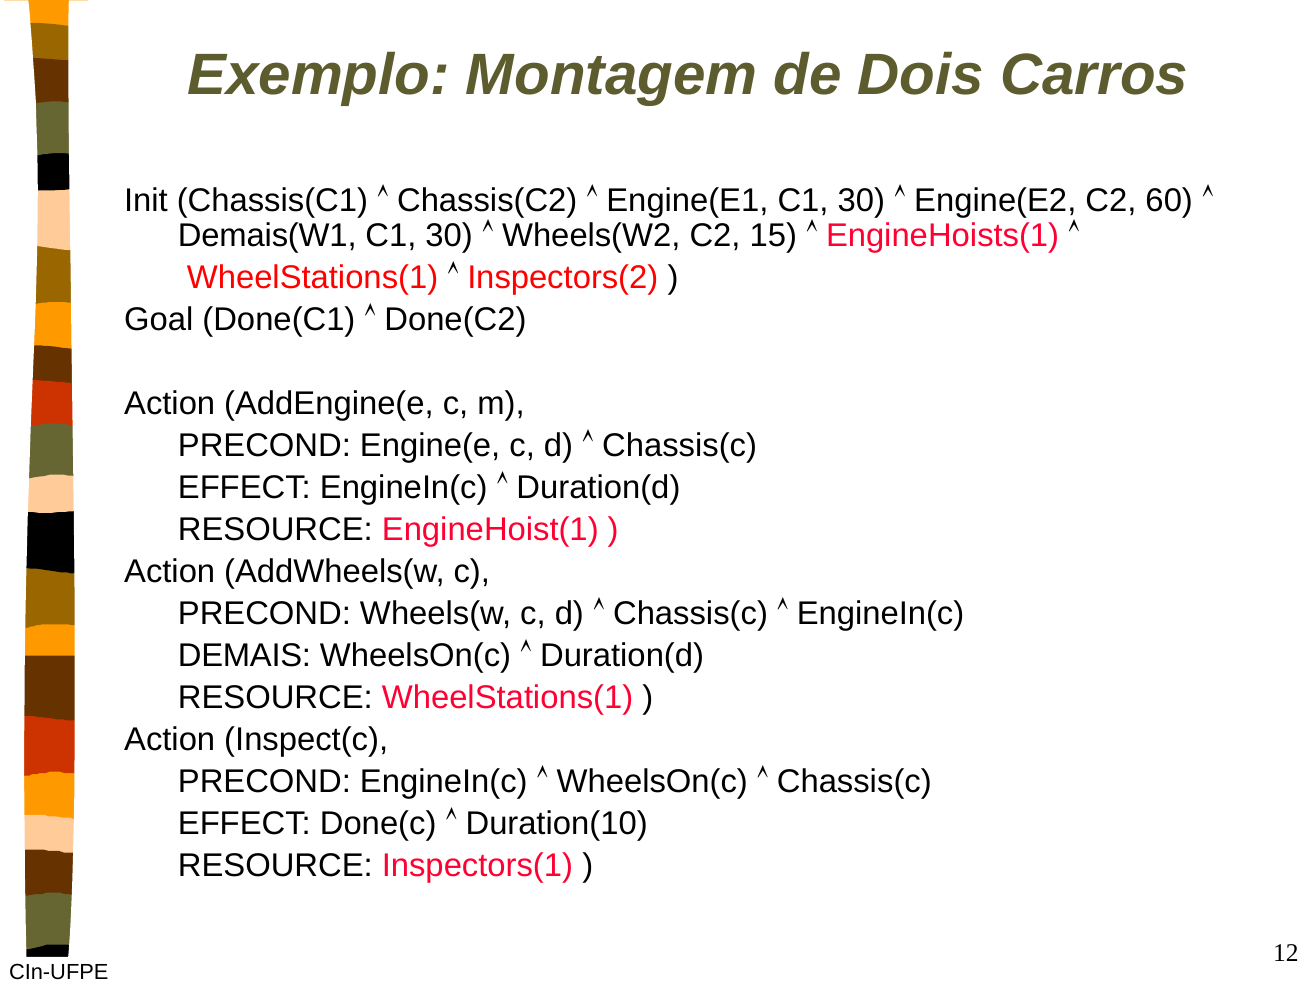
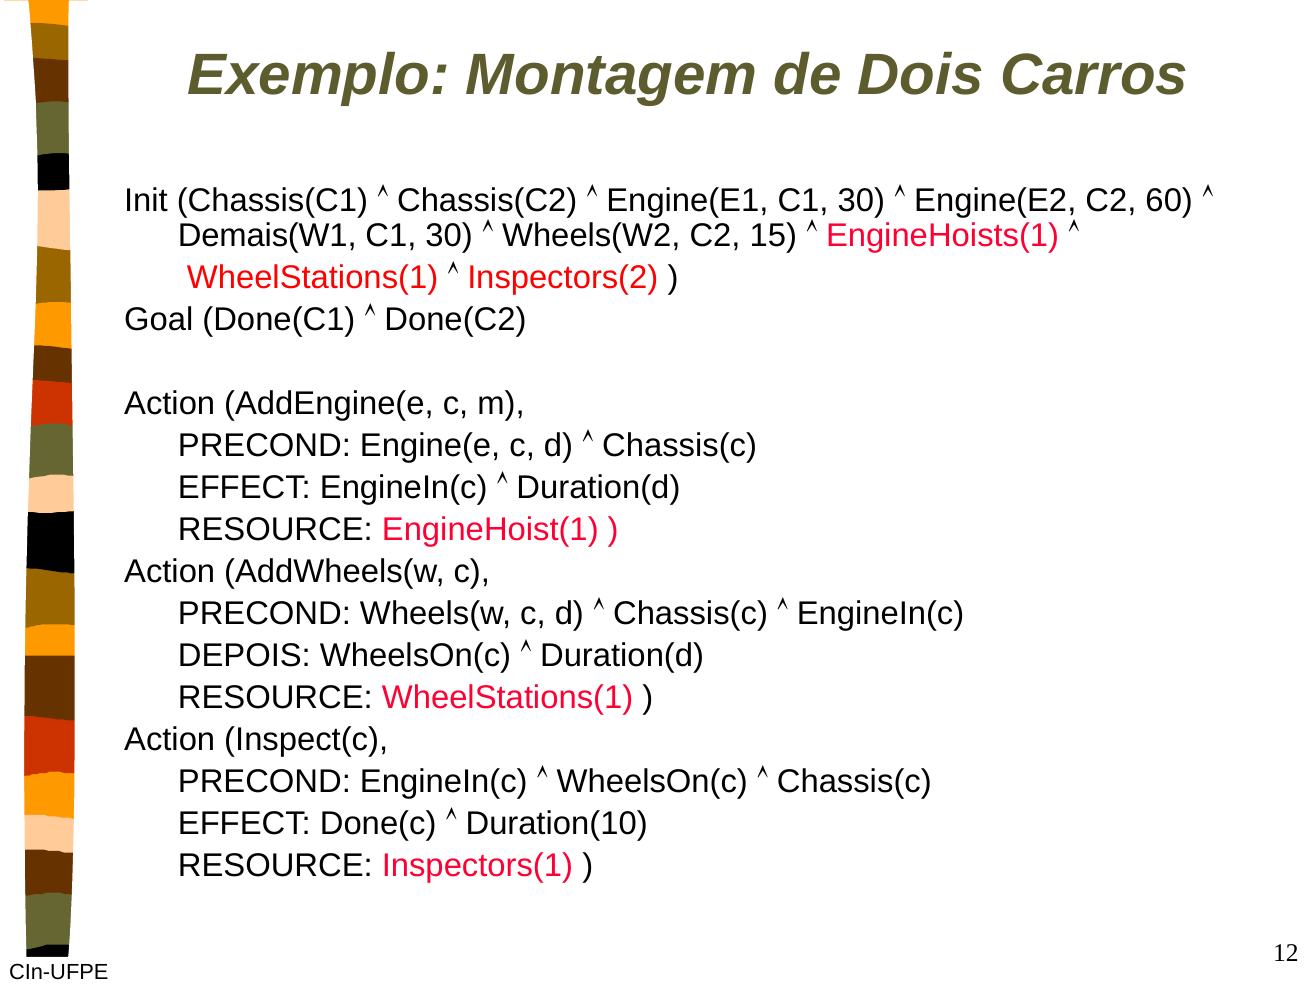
DEMAIS: DEMAIS -> DEPOIS (244, 656)
